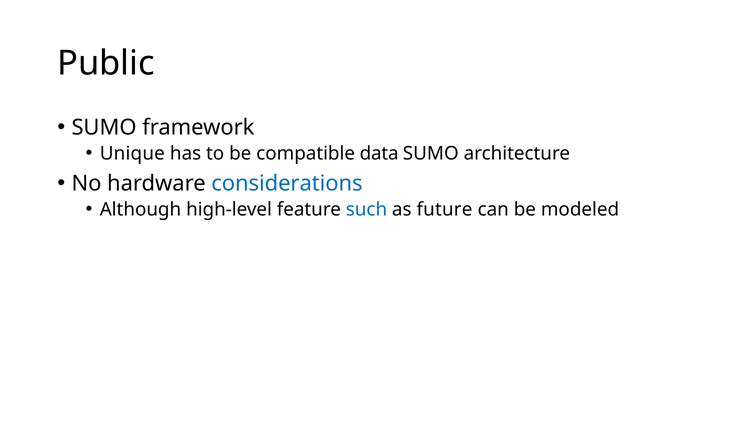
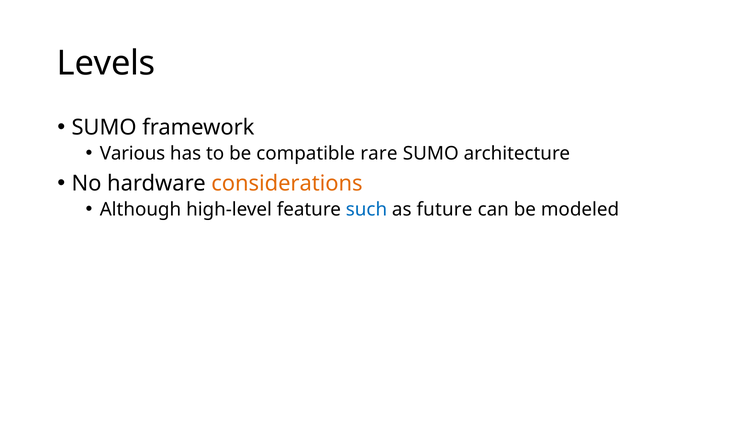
Public: Public -> Levels (106, 63)
Unique: Unique -> Various (132, 153)
data: data -> rare (379, 153)
considerations colour: blue -> orange (287, 183)
